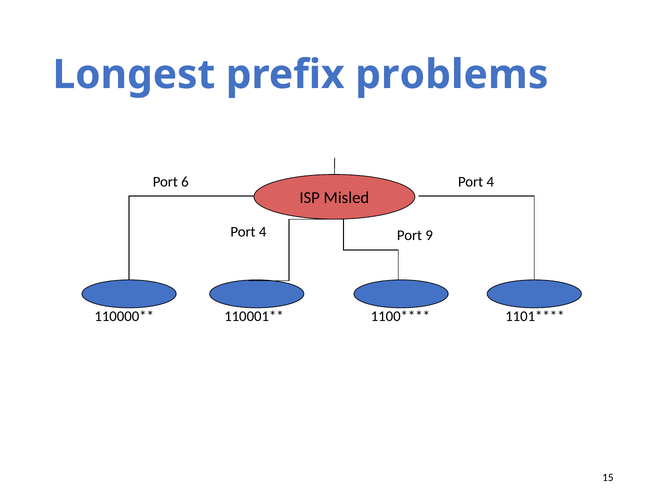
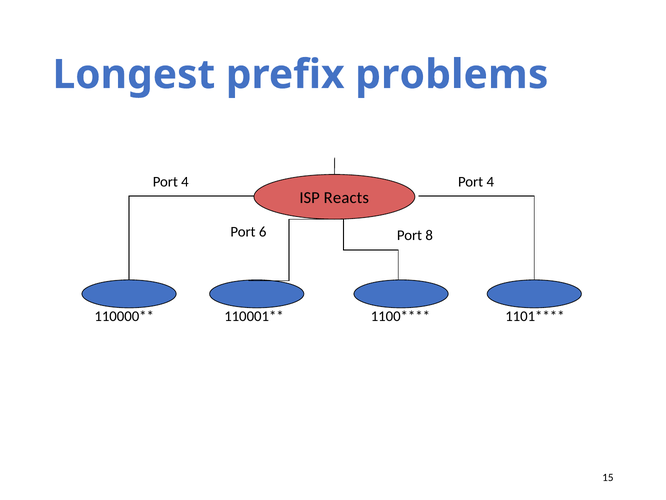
6: 6 -> 4 (185, 182)
Misled: Misled -> Reacts (346, 198)
4: 4 -> 6 (263, 232)
9: 9 -> 8 (429, 235)
